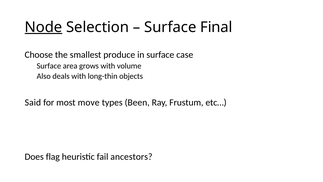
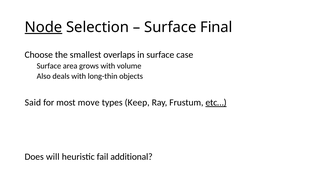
produce: produce -> overlaps (119, 55)
Been: Been -> Keep (137, 102)
etc… underline: none -> present (216, 102)
flag: flag -> will (53, 156)
ancestors: ancestors -> additional (131, 156)
